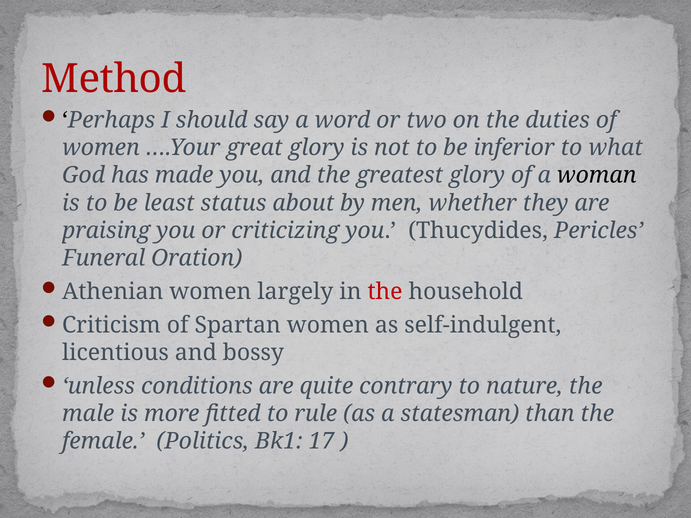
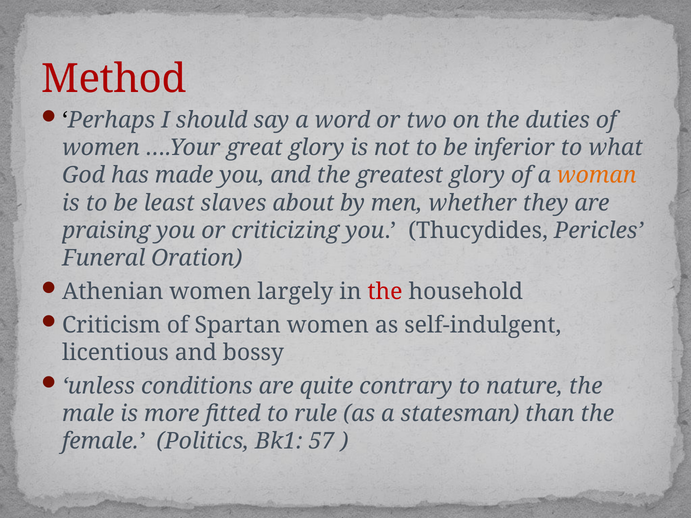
woman colour: black -> orange (597, 175)
status: status -> slaves (233, 203)
17: 17 -> 57 (322, 441)
